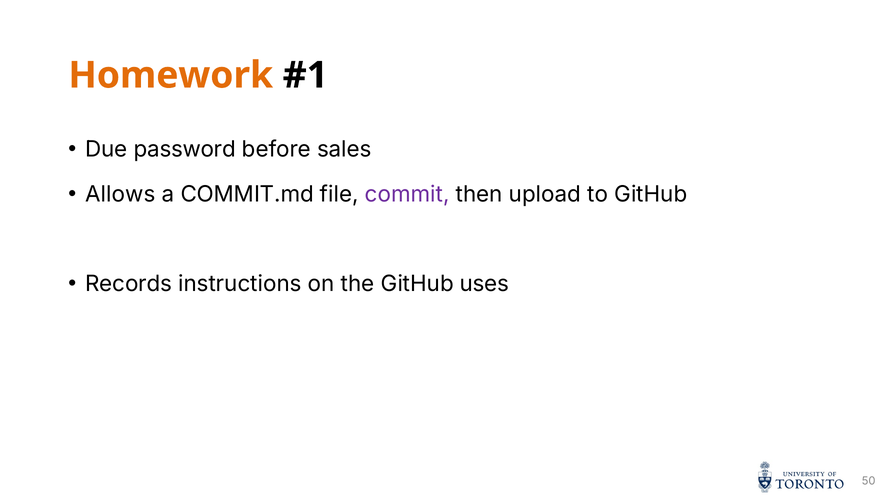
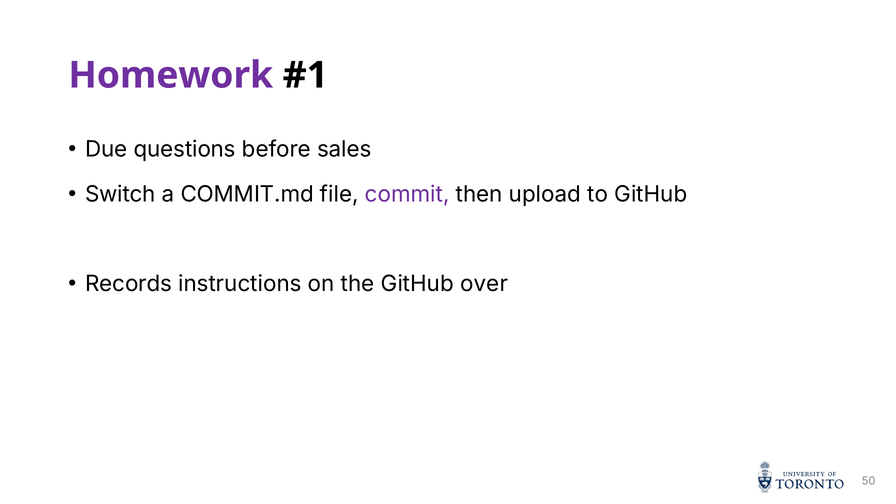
Homework colour: orange -> purple (171, 75)
password: password -> questions (185, 149)
Allows: Allows -> Switch (120, 194)
uses: uses -> over (484, 284)
